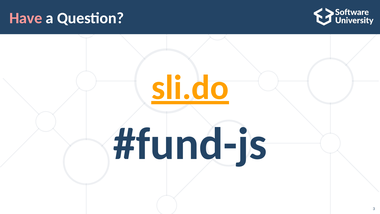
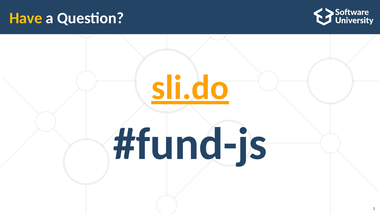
Have colour: pink -> yellow (26, 18)
